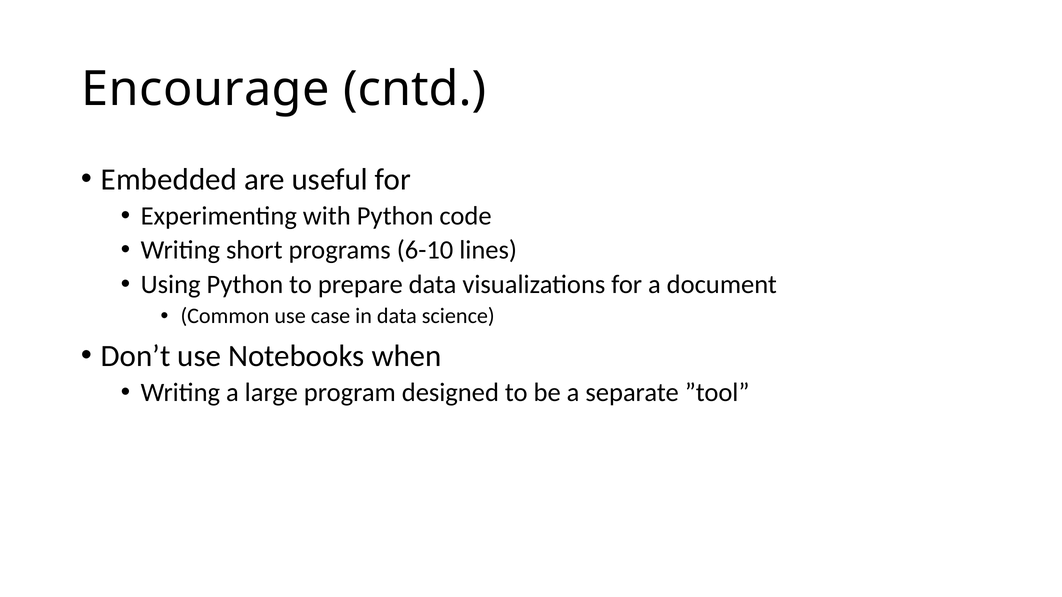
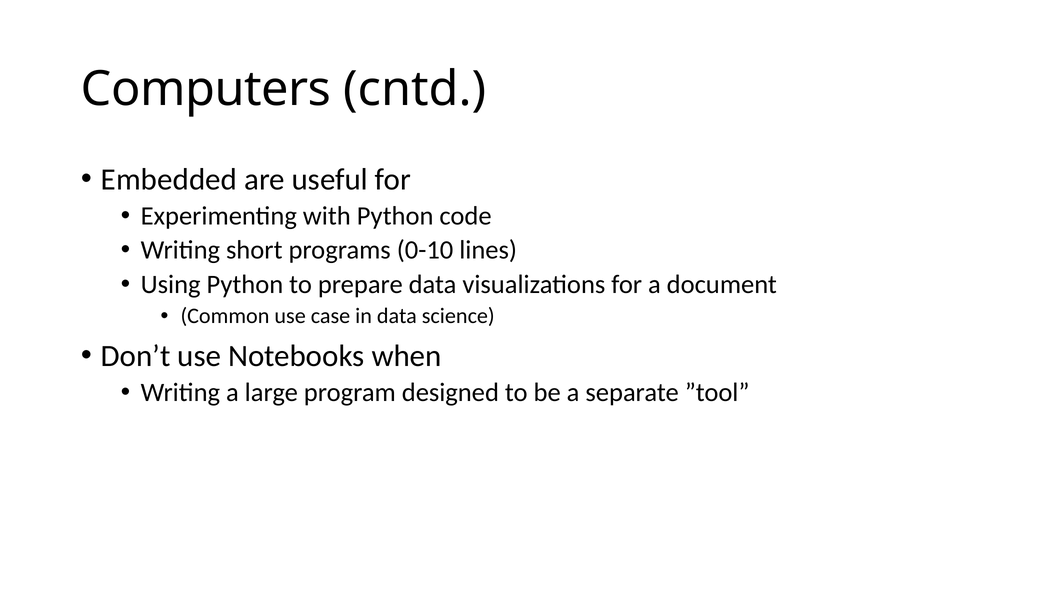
Encourage: Encourage -> Computers (206, 89)
6-10: 6-10 -> 0-10 (425, 250)
